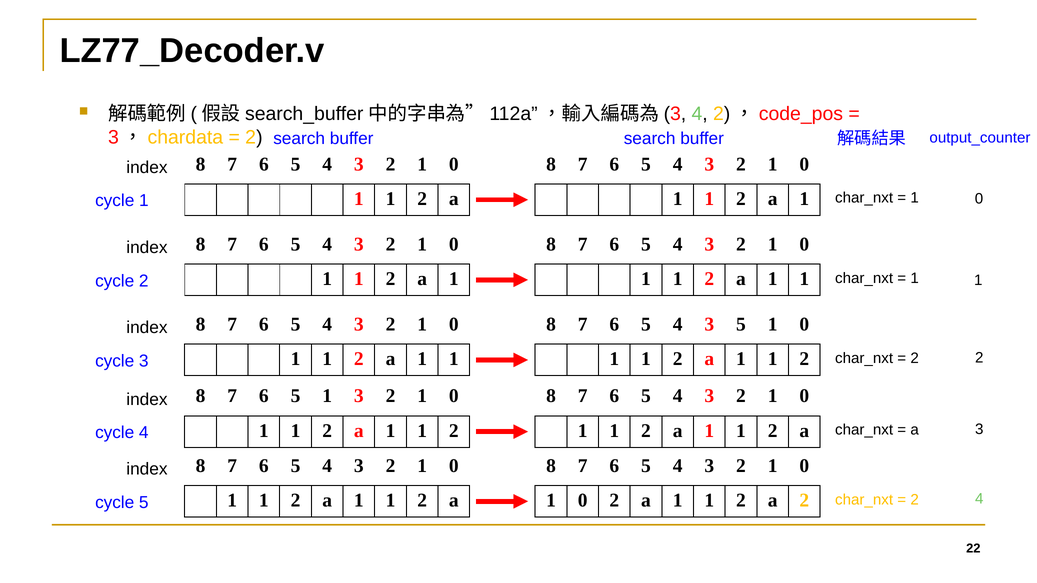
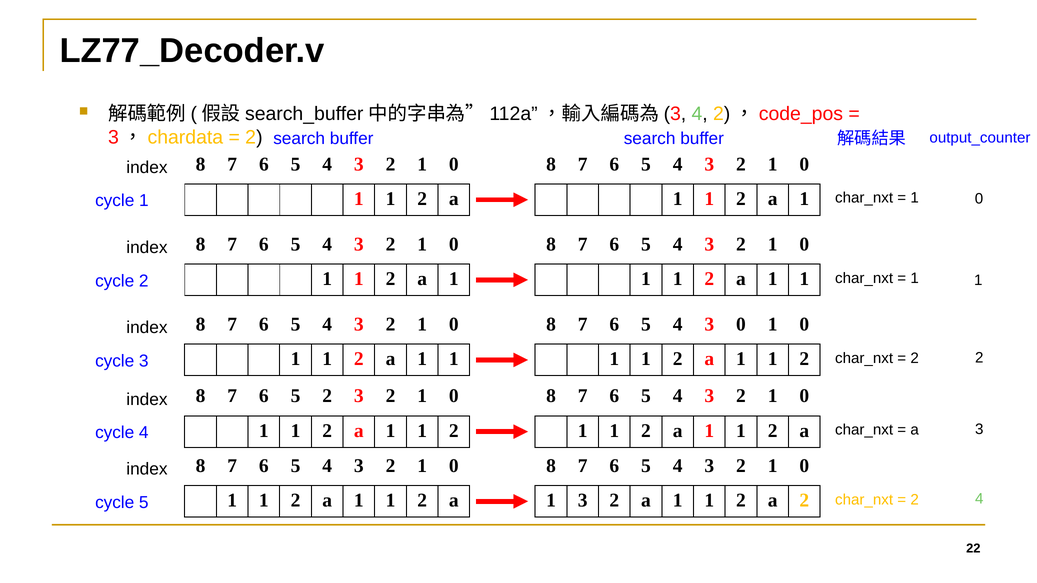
3 5: 5 -> 0 (741, 324)
6 5 1: 1 -> 2 (327, 396)
cycle 5 1 0: 0 -> 3 (583, 501)
